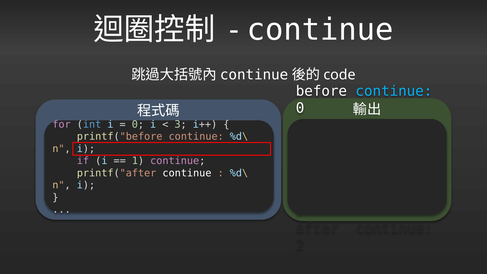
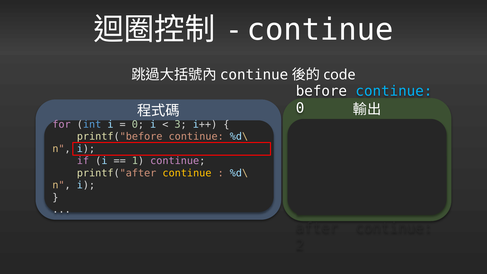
continue colour: white -> yellow (187, 173)
